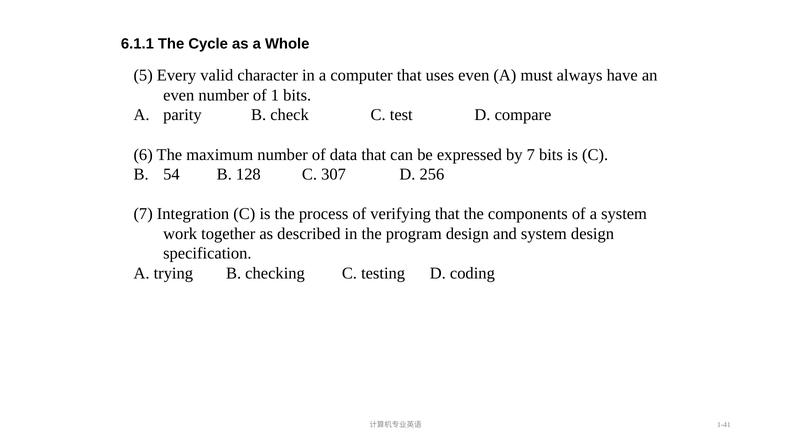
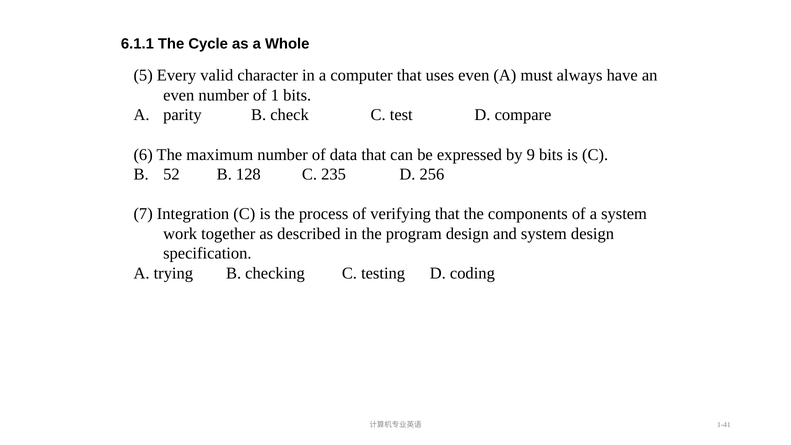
by 7: 7 -> 9 (531, 155)
54: 54 -> 52 (171, 174)
307: 307 -> 235 (334, 174)
